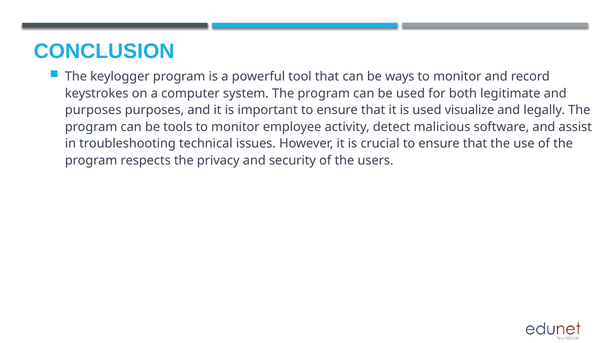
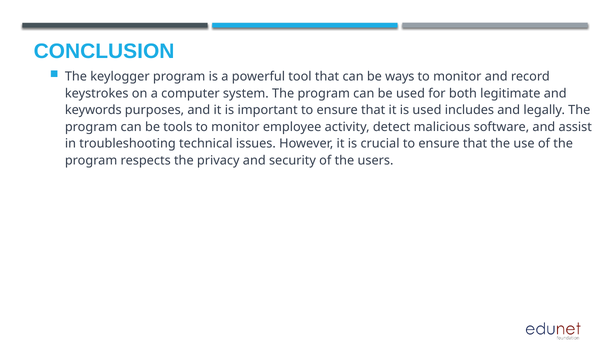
purposes: purposes -> keywords (93, 110)
visualize: visualize -> includes (469, 110)
